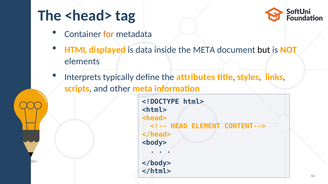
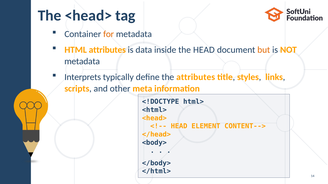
HTML displayed: displayed -> attributes (107, 50)
the META: META -> HEAD (204, 50)
but colour: black -> orange (264, 50)
elements: elements -> metadata (82, 62)
